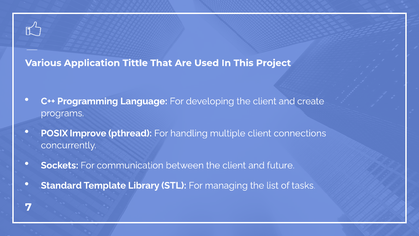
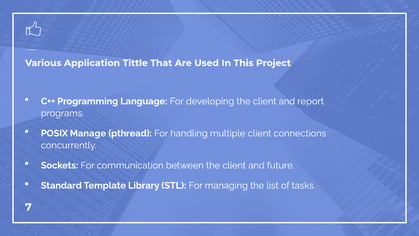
create: create -> report (311, 101)
Improve: Improve -> Manage (88, 133)
